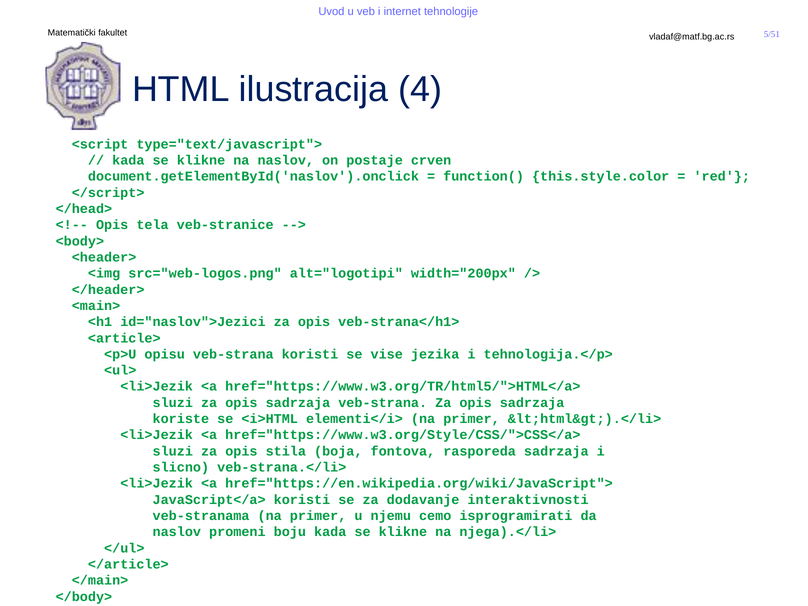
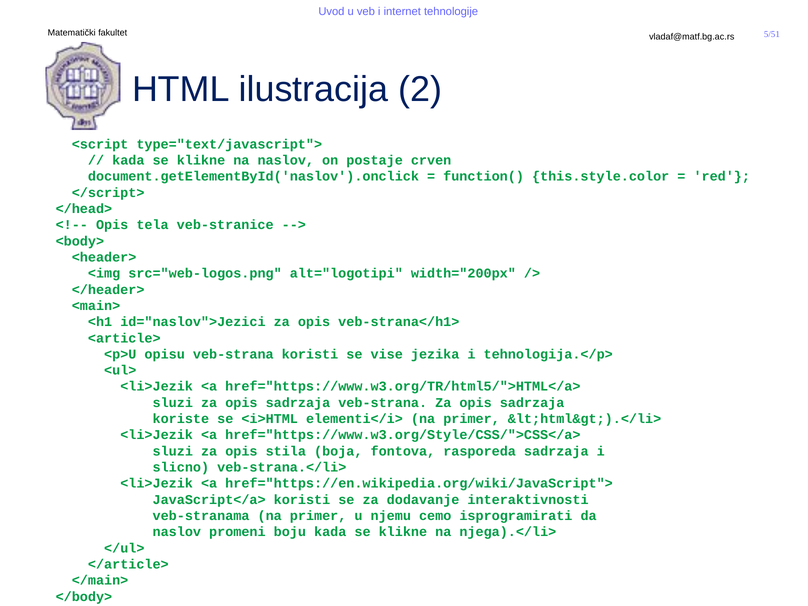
4: 4 -> 2 (420, 89)
